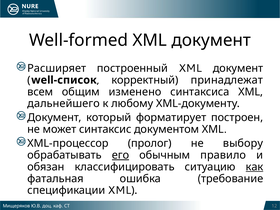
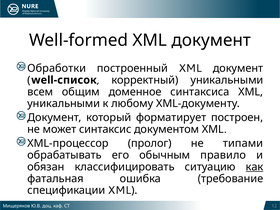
Расширяет: Расширяет -> Обработки (57, 68)
корректный принадлежат: принадлежат -> уникальными (227, 80)
изменено: изменено -> доменное (135, 92)
дальнейшего: дальнейшего -> уникальными (64, 104)
выбору: выбору -> типами (243, 143)
его underline: present -> none (121, 155)
